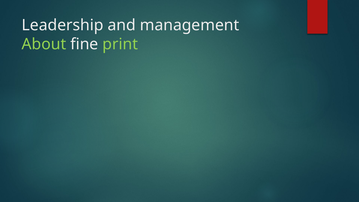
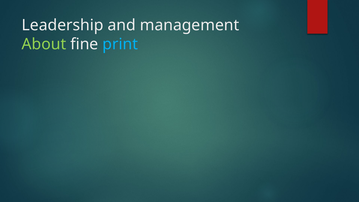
print colour: light green -> light blue (120, 44)
